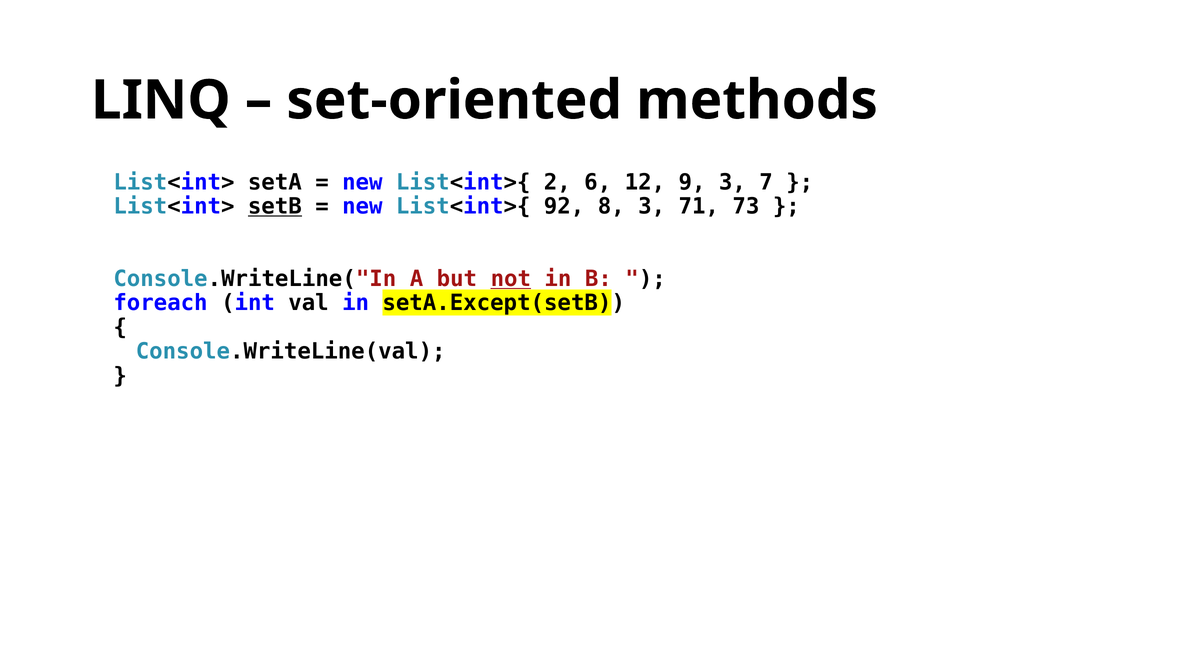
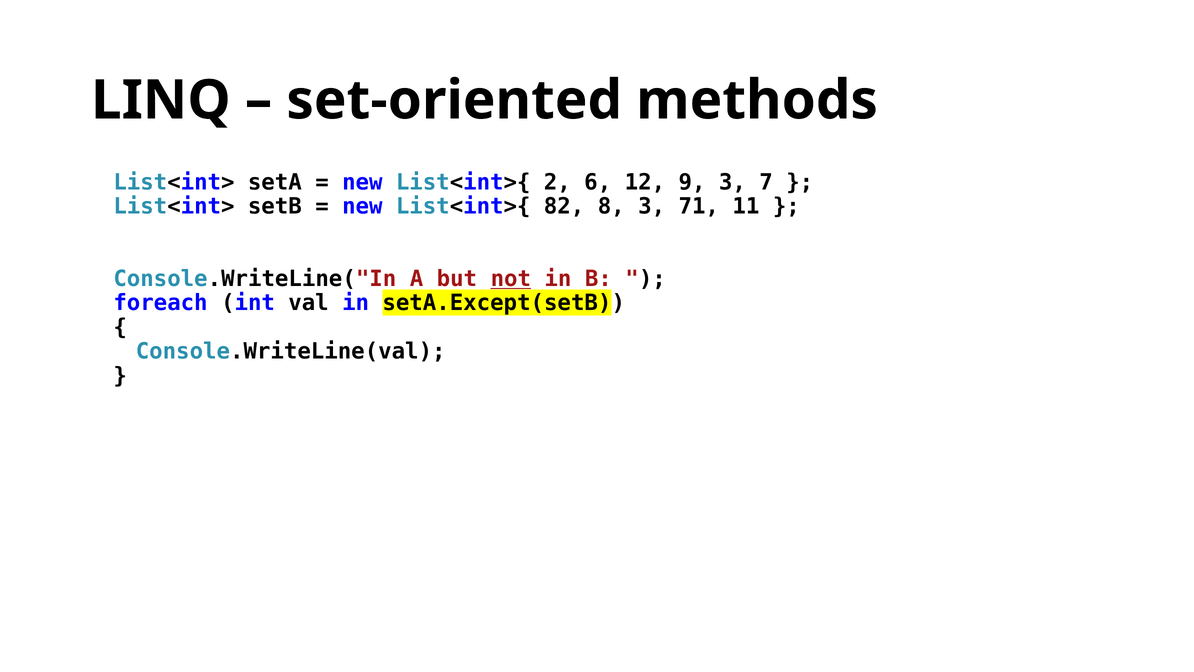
setB underline: present -> none (275, 206)
92: 92 -> 82 (564, 206)
73: 73 -> 11 (746, 206)
